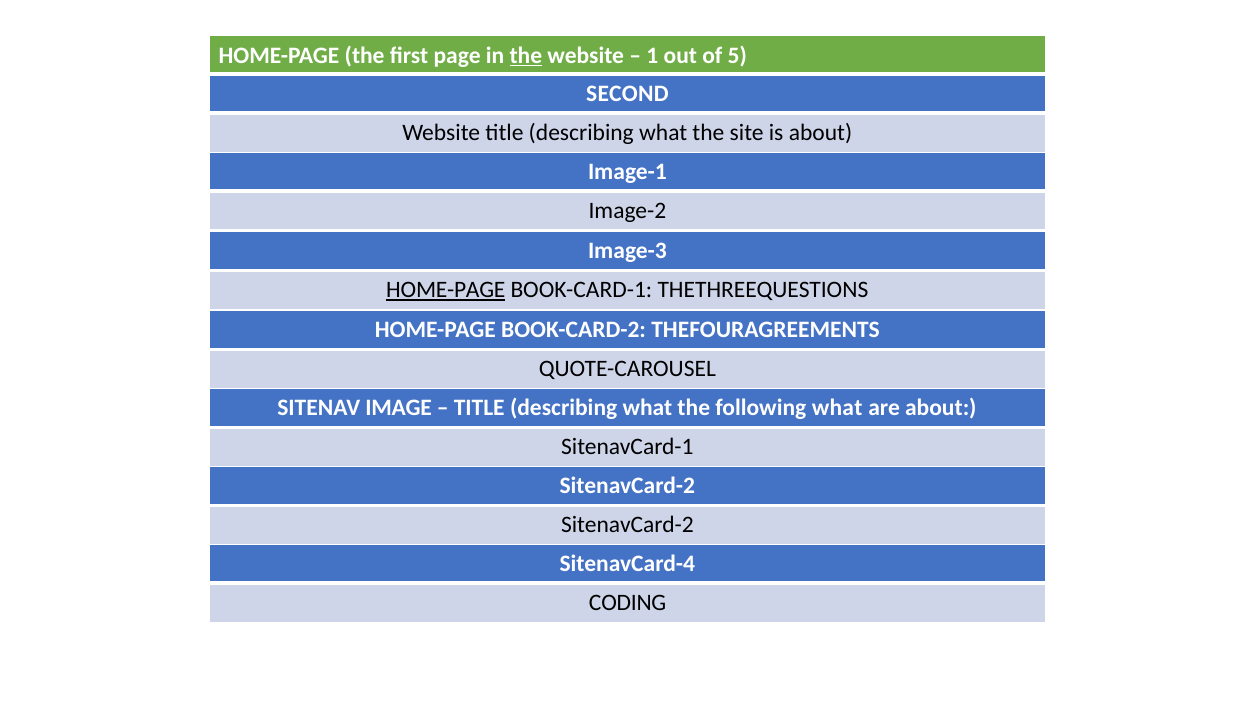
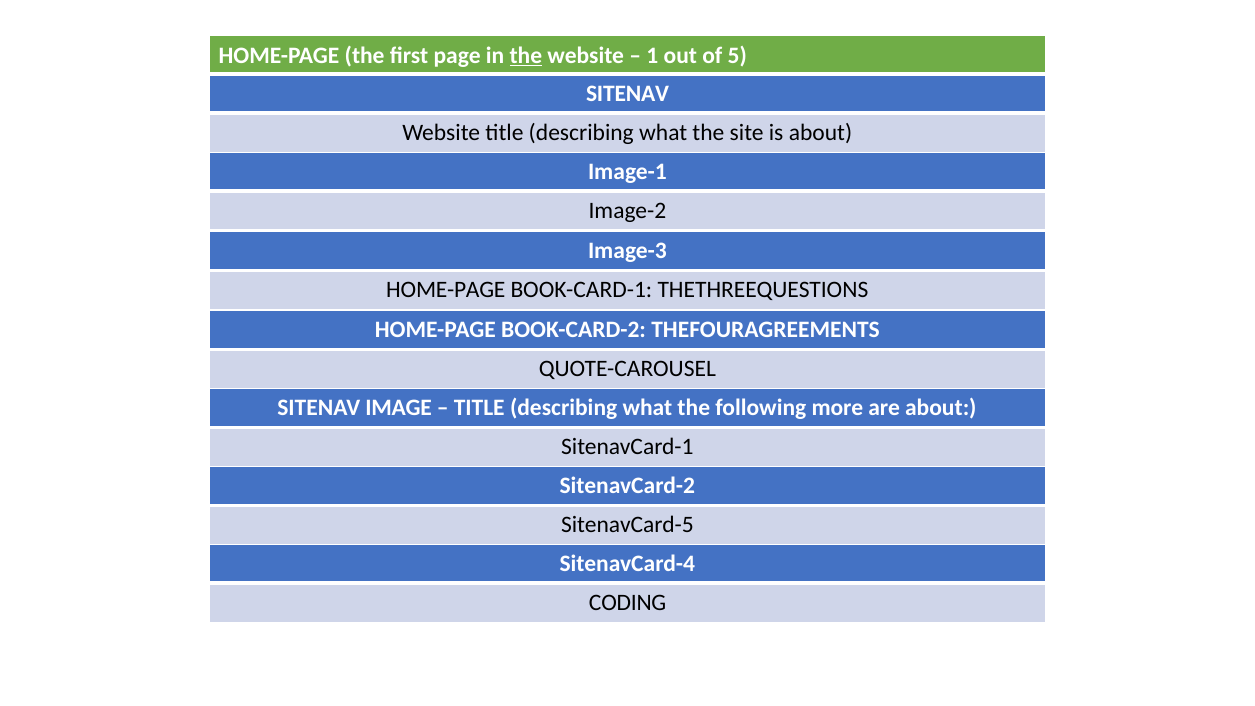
SECOND: SECOND -> SITENAV (628, 93)
HOME-PAGE underline: present -> none (446, 290)
following what: what -> more (837, 408)
SitenavCard-2: SitenavCard-2 -> SitenavCard-5 (627, 525)
